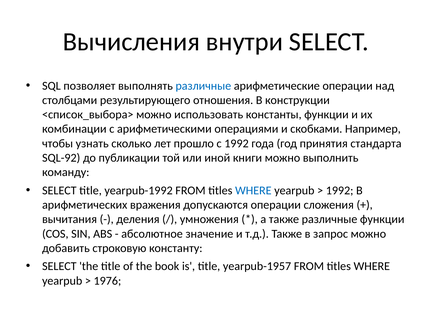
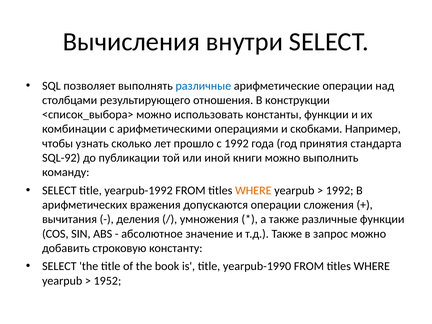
WHERE colour: blue -> orange (253, 190)
yearpub-1957: yearpub-1957 -> yearpub-1990 (257, 266)
1976: 1976 -> 1952 (107, 281)
